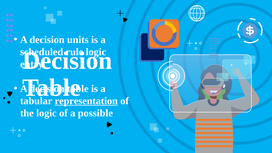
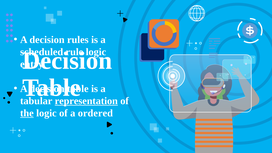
units: units -> rules (78, 40)
the underline: none -> present (27, 113)
possible: possible -> ordered (95, 113)
